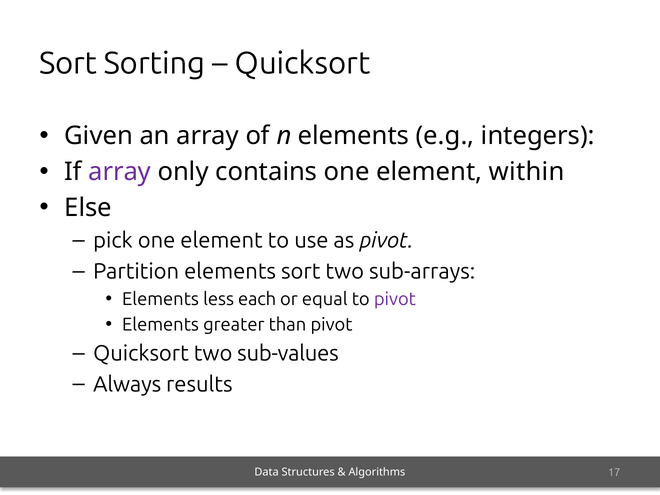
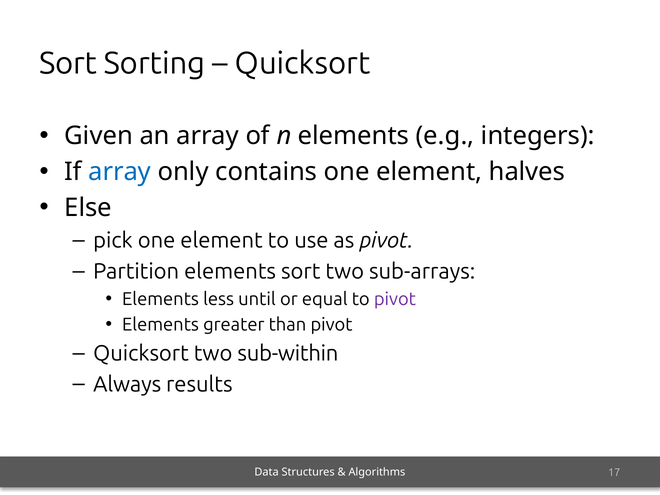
array colour: purple -> blue (120, 172)
within: within -> halves (527, 172)
each: each -> until (257, 299)
sub-values: sub-values -> sub-within (288, 354)
